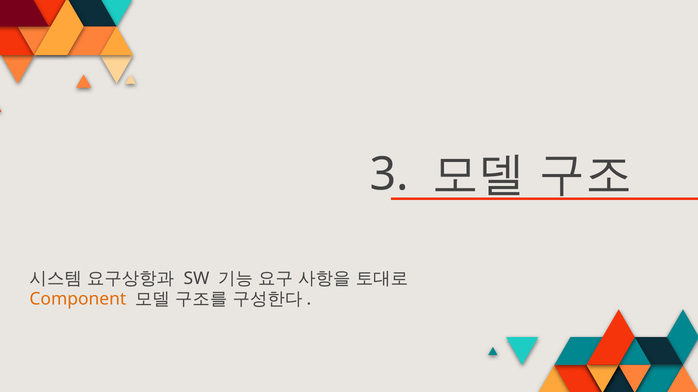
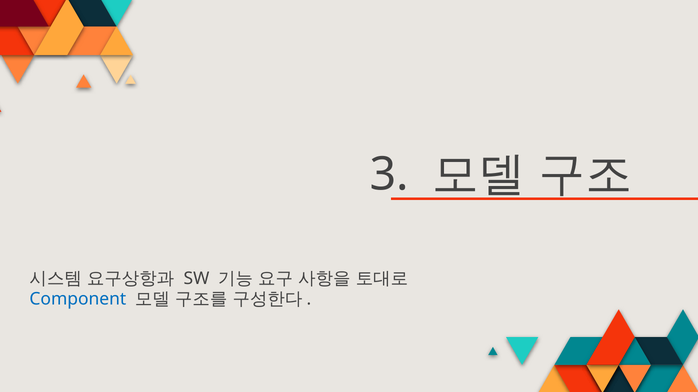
Component colour: orange -> blue (78, 300)
